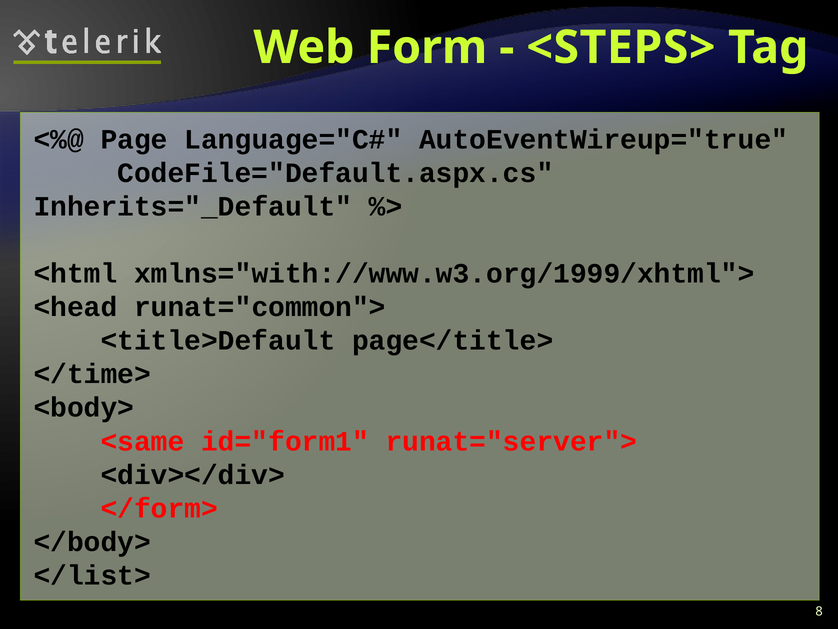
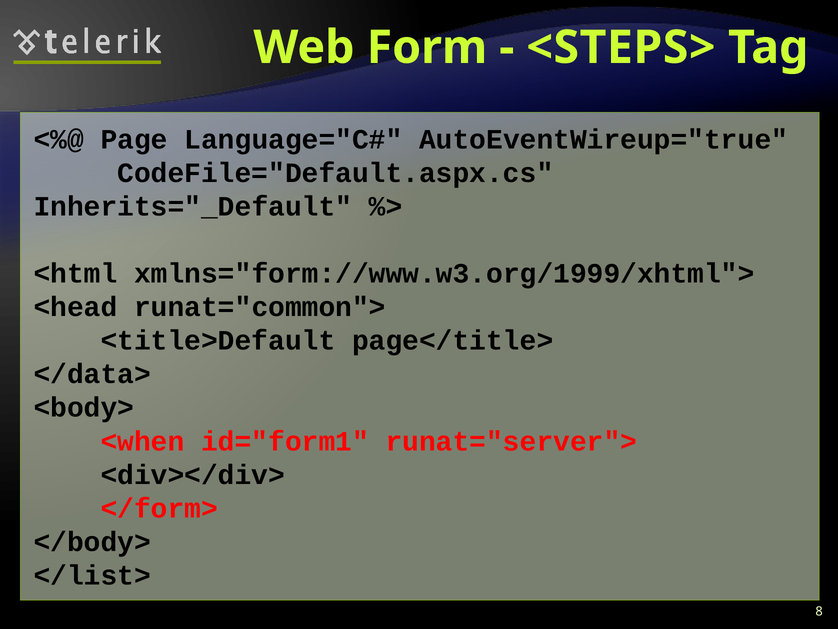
xmlns="with://www.w3.org/1999/xhtml">: xmlns="with://www.w3.org/1999/xhtml"> -> xmlns="form://www.w3.org/1999/xhtml"> (444, 273)
</time>: </time> -> </data> (92, 374)
<same: <same -> <when (143, 441)
